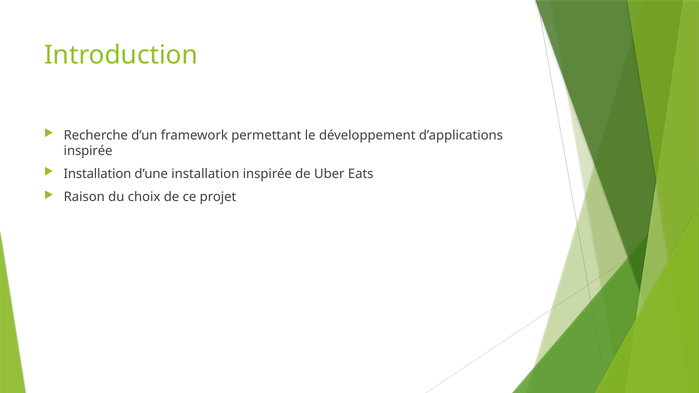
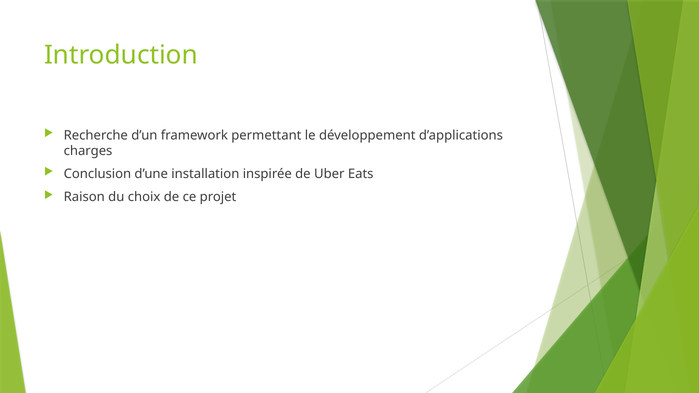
inspirée: inspirée -> charges (88, 151)
Installation: Installation -> Conclusion (97, 174)
